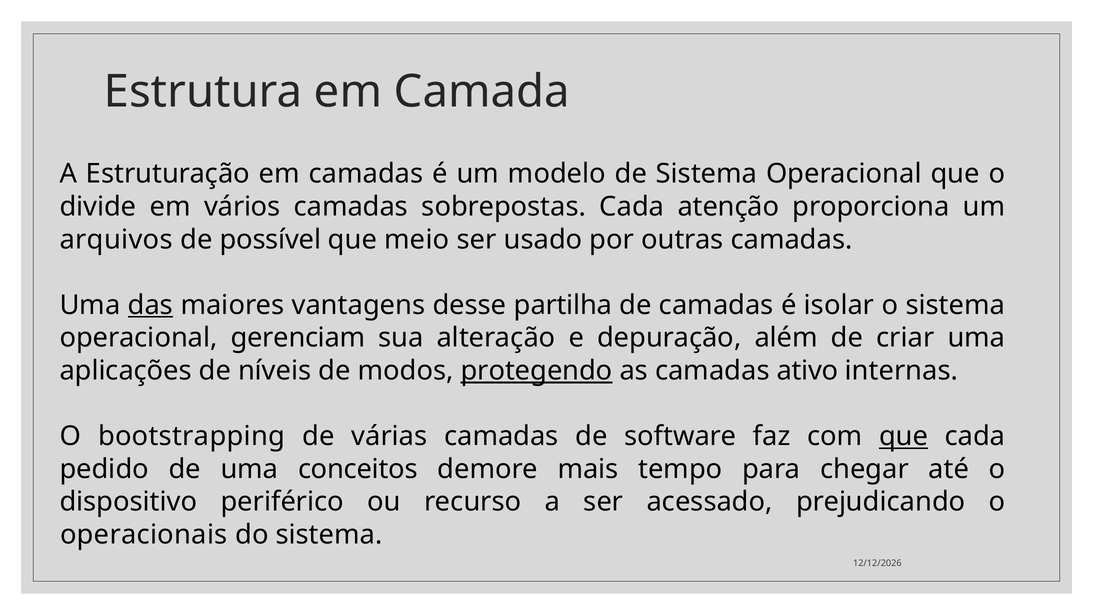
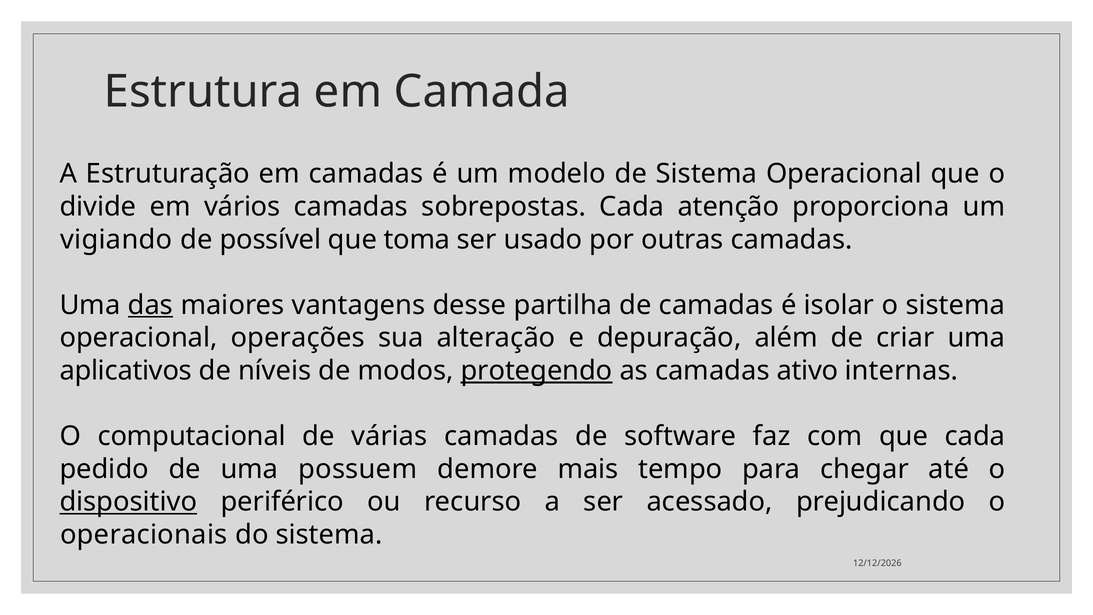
arquivos: arquivos -> vigiando (116, 239)
meio: meio -> toma (417, 239)
gerenciam: gerenciam -> operações (298, 338)
aplicações: aplicações -> aplicativos (126, 371)
bootstrapping: bootstrapping -> computacional (192, 436)
que underline: present -> none (904, 436)
conceitos: conceitos -> possuem (358, 469)
dispositivo underline: none -> present (128, 502)
